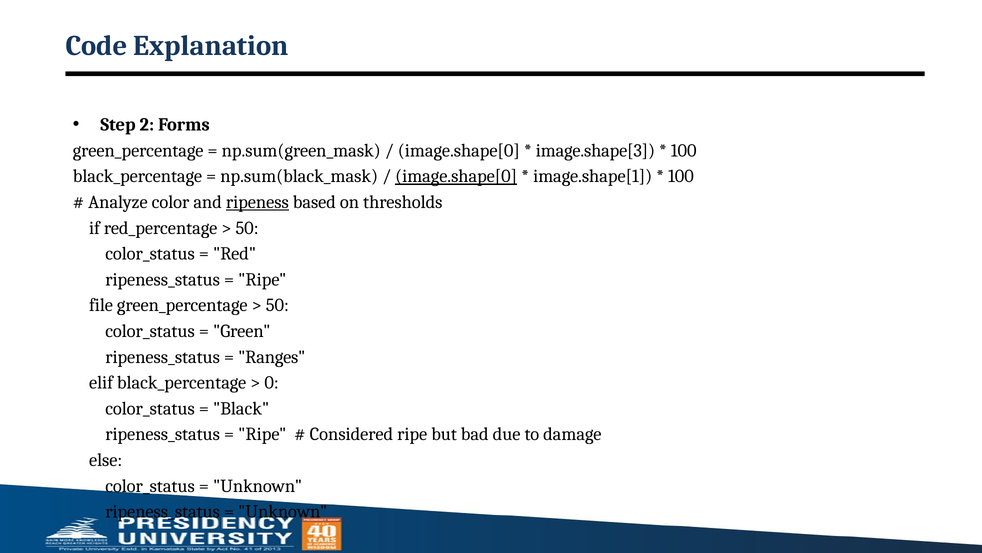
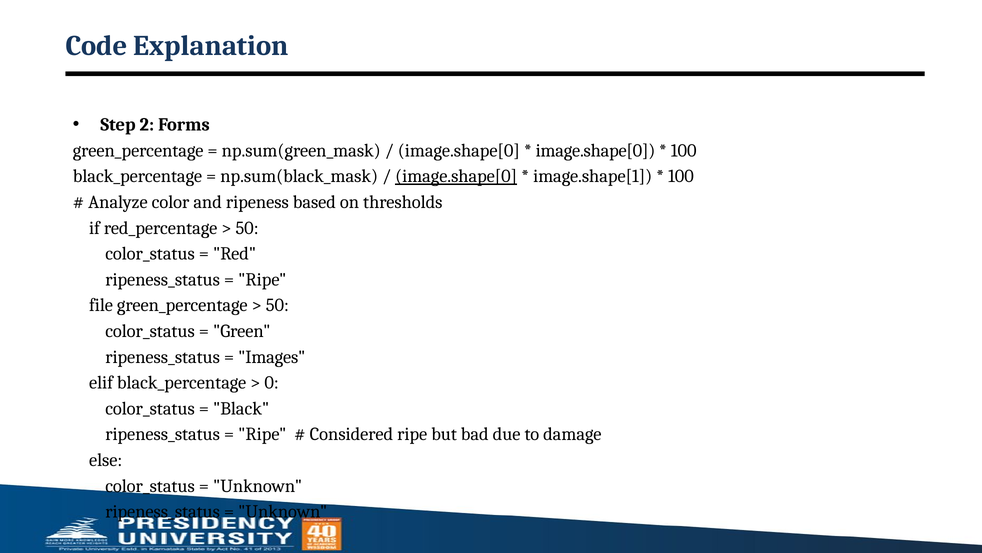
image.shape[3: image.shape[3 -> image.shape[0 (595, 150)
ripeness underline: present -> none (257, 202)
Ranges: Ranges -> Images (272, 357)
